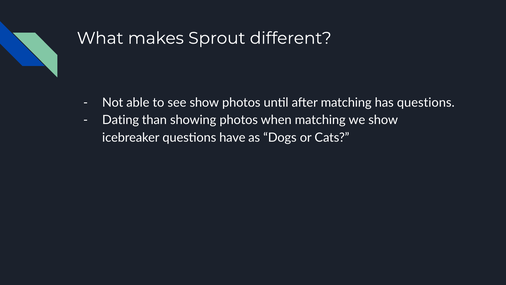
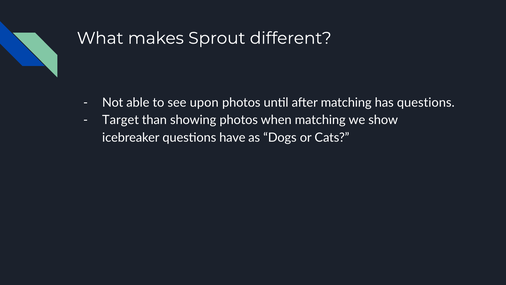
see show: show -> upon (204, 103)
Dating: Dating -> Target (121, 120)
